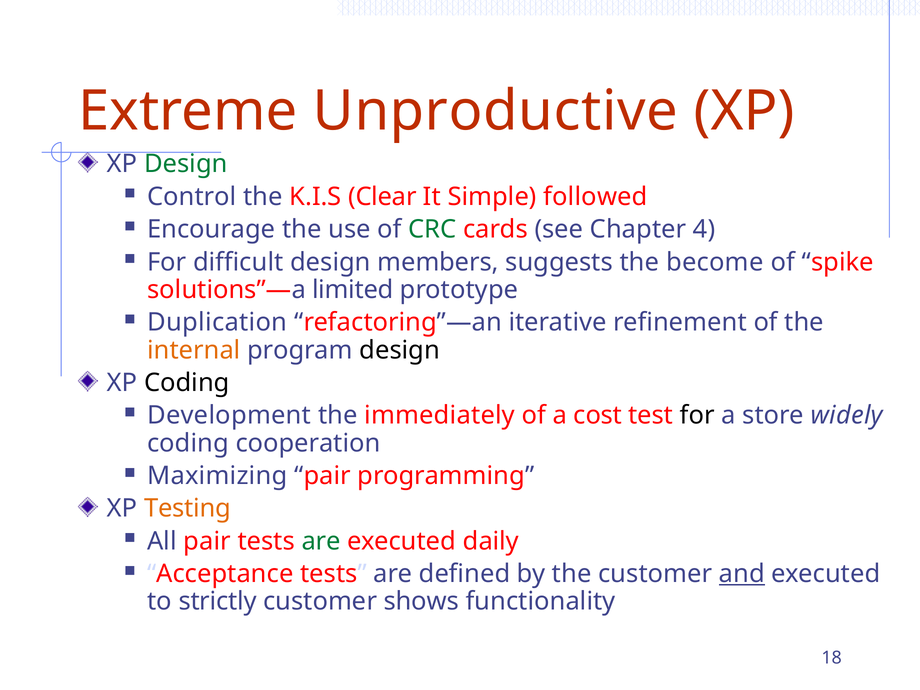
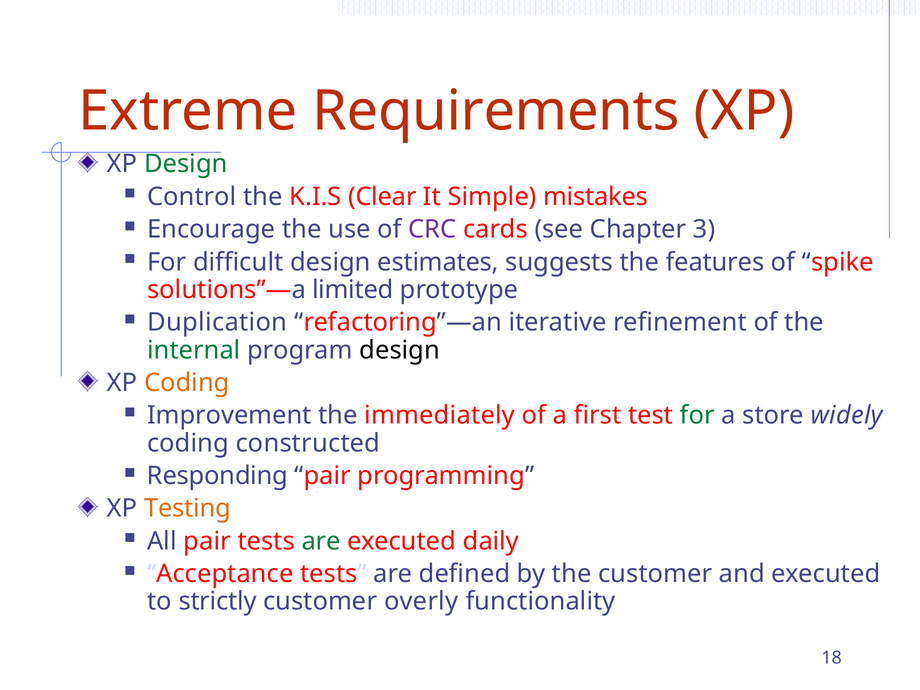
Unproductive: Unproductive -> Requirements (496, 111)
followed: followed -> mistakes (596, 197)
CRC colour: green -> purple (432, 229)
4: 4 -> 3 (704, 229)
members: members -> estimates (438, 262)
become: become -> features (715, 262)
internal colour: orange -> green (194, 350)
Coding colour: black -> orange (187, 383)
Development: Development -> Improvement (229, 415)
cost: cost -> first (598, 415)
for colour: black -> green (697, 415)
cooperation: cooperation -> constructed (308, 443)
Maximizing: Maximizing -> Responding (218, 476)
and underline: present -> none (742, 574)
shows: shows -> overly (421, 602)
